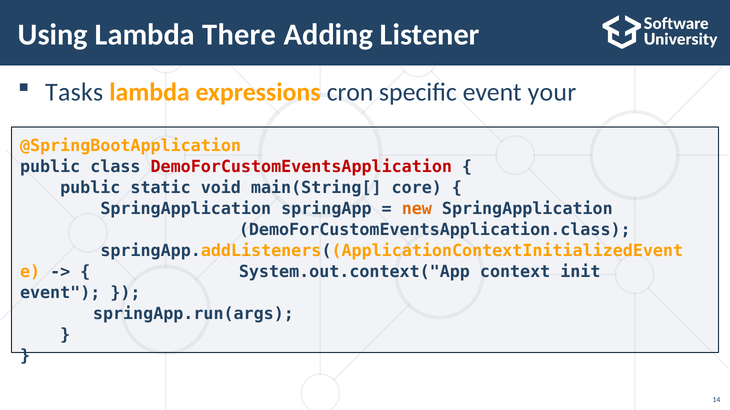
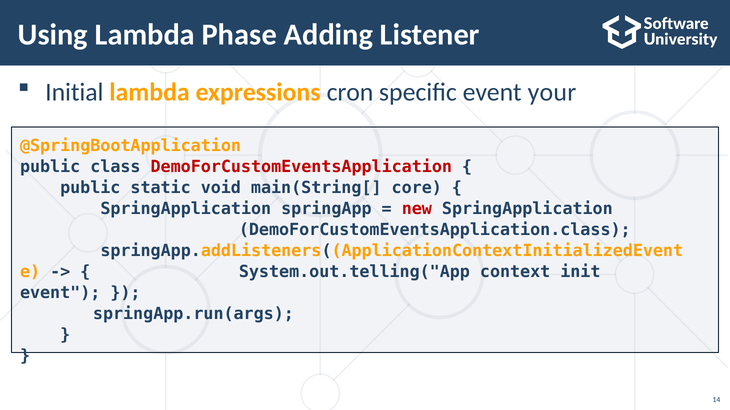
There: There -> Phase (239, 35)
Tasks: Tasks -> Initial (74, 93)
new colour: orange -> red (417, 209)
System.out.context("App: System.out.context("App -> System.out.telling("App (354, 272)
